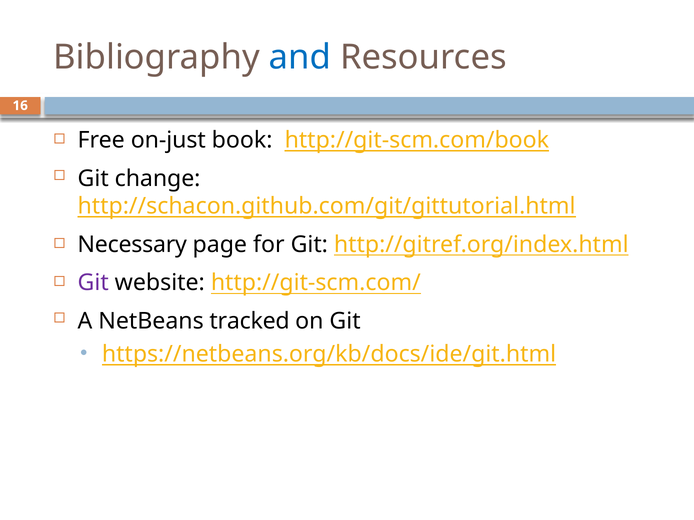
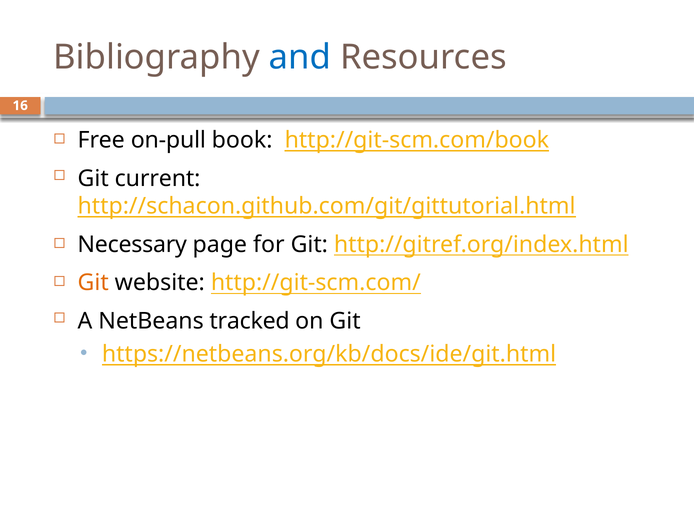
on-just: on-just -> on-pull (168, 140)
change: change -> current (158, 179)
Git colour: purple -> orange (93, 283)
